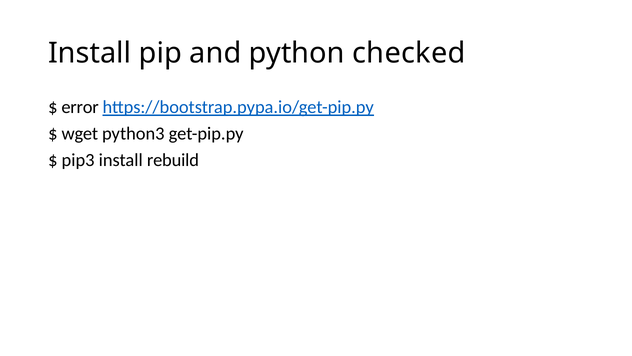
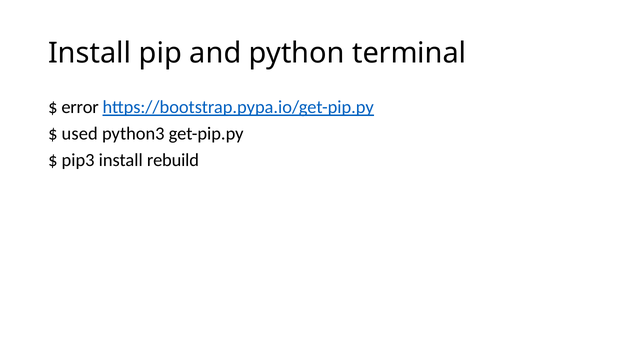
checked: checked -> terminal (409, 53)
wget: wget -> used (80, 134)
